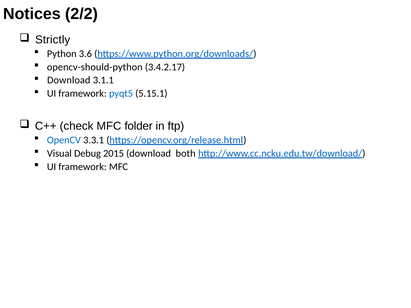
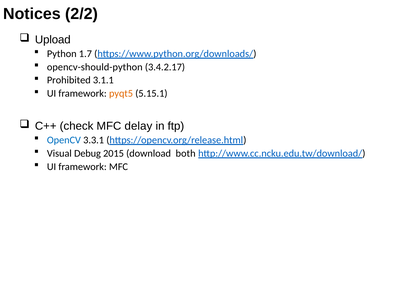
Strictly: Strictly -> Upload (53, 40)
3.6: 3.6 -> 1.7 (85, 54)
Download: Download -> Prohibited (69, 80)
pyqt5 colour: blue -> orange (121, 94)
folder: folder -> delay (138, 126)
